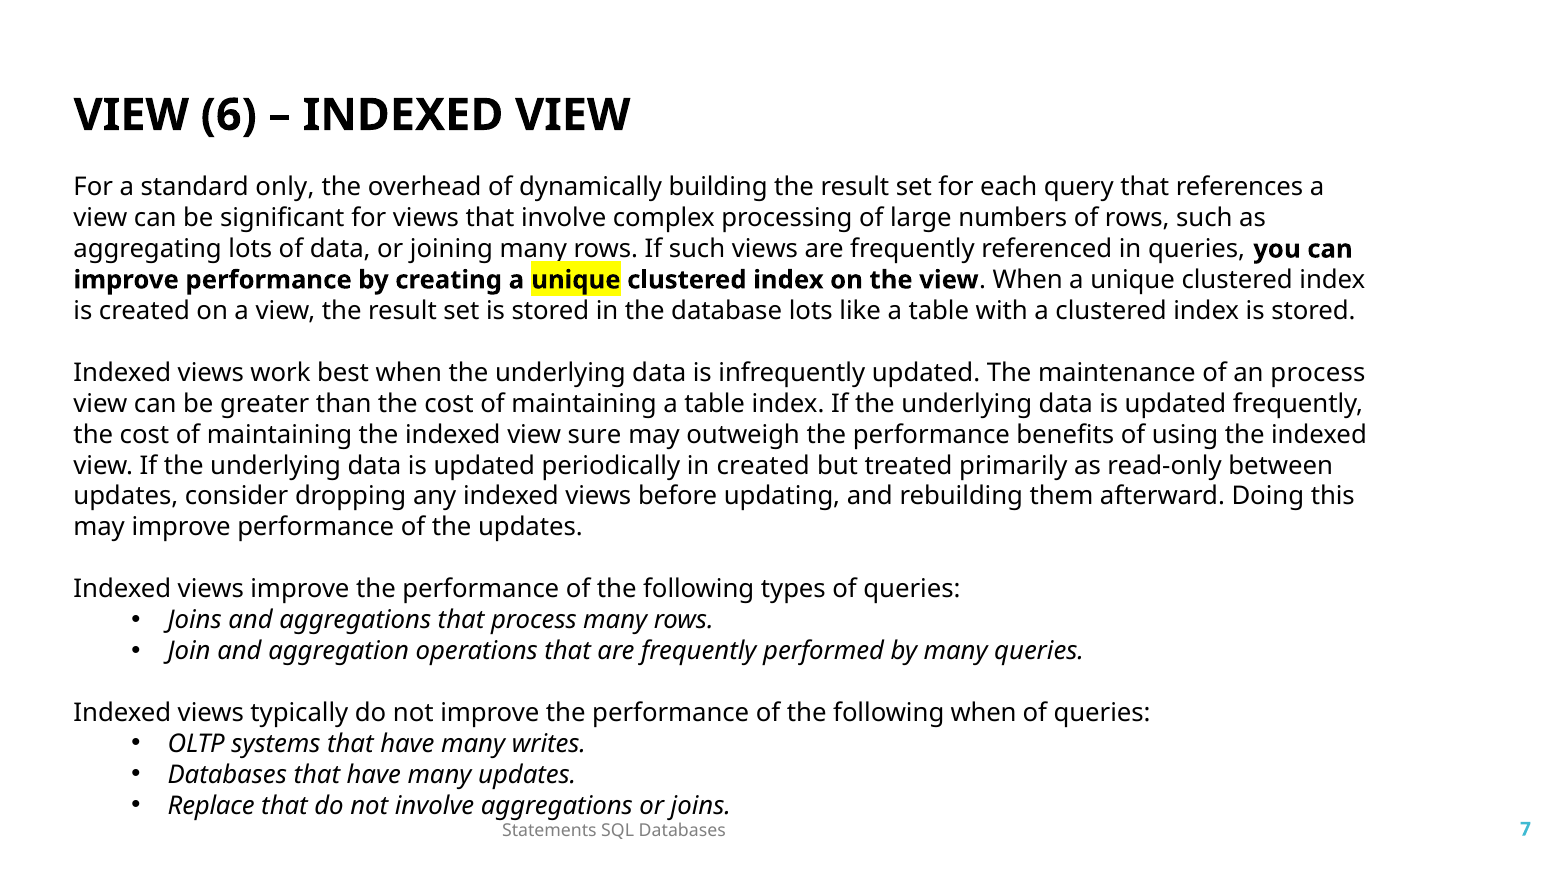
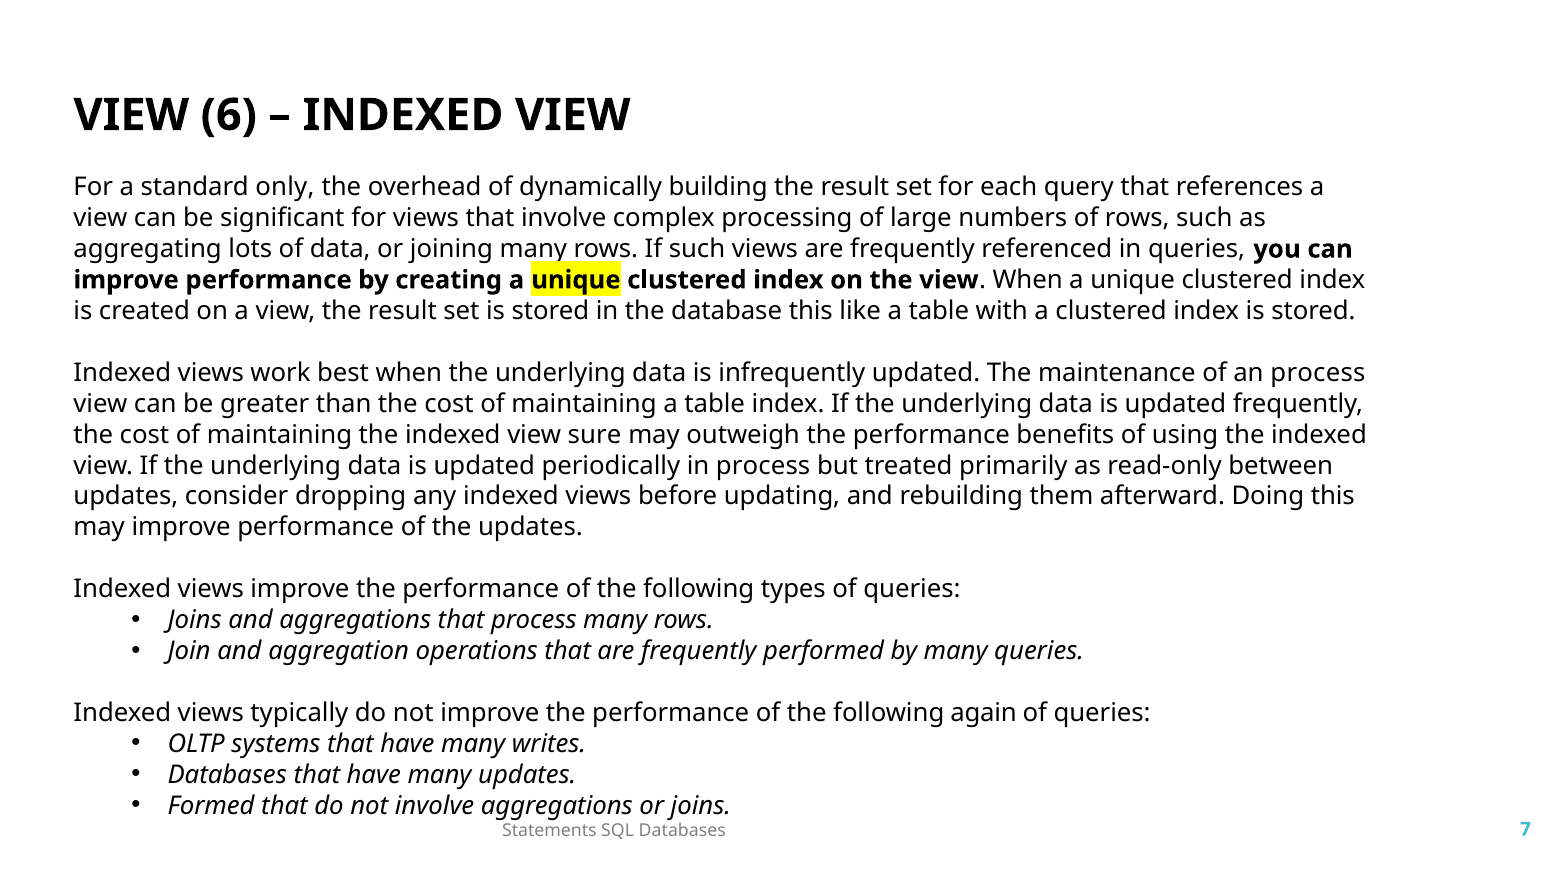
database lots: lots -> this (811, 311)
in created: created -> process (763, 465)
following when: when -> again (984, 713)
Replace: Replace -> Formed (211, 805)
